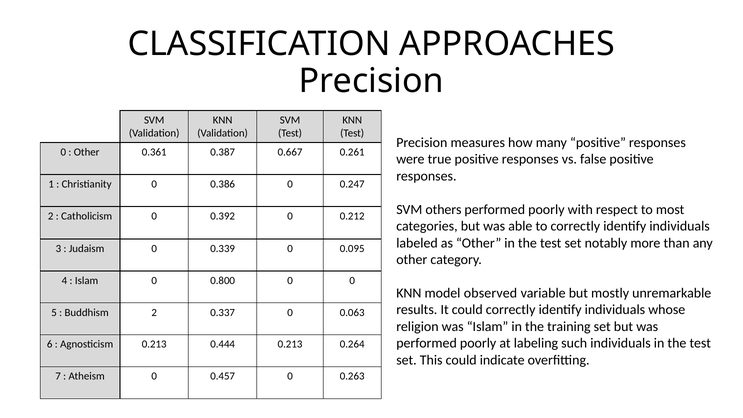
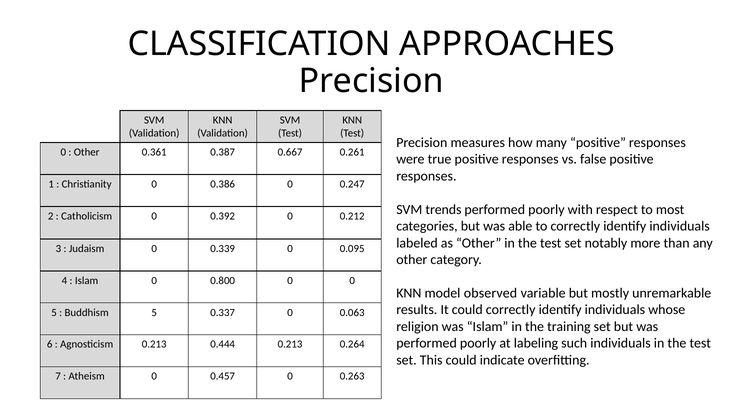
others: others -> trends (443, 209)
Buddhism 2: 2 -> 5 (154, 312)
